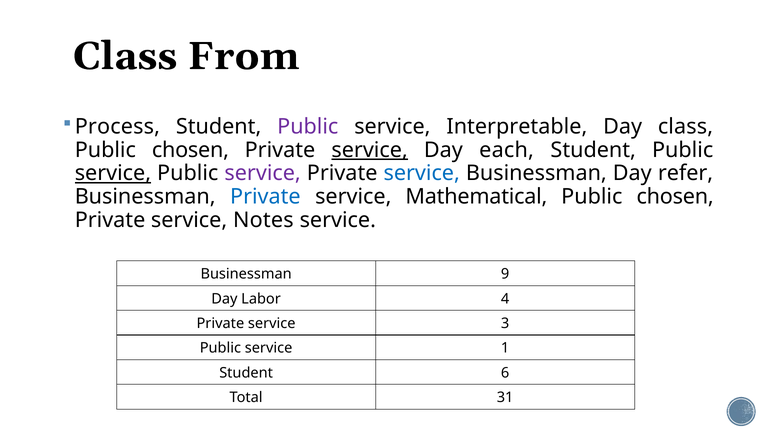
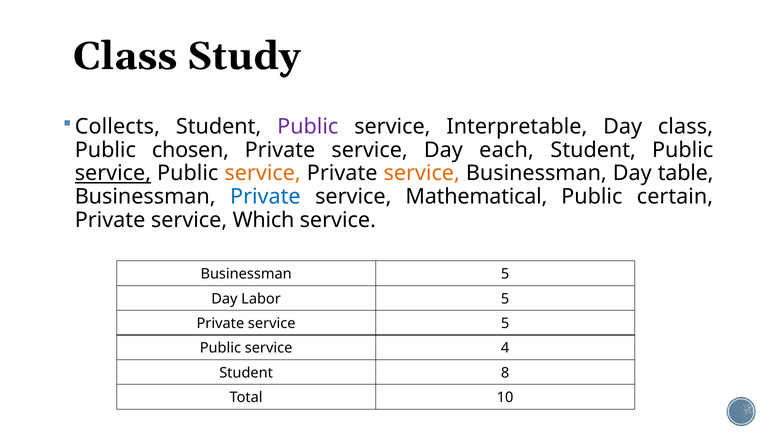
From: From -> Study (244, 56)
Process: Process -> Collects (117, 127)
service underline: present -> none (370, 150)
service colour: purple -> orange (263, 173)
service colour: blue -> orange (422, 173)
refer: refer -> table (686, 173)
chosen: chosen -> certain (675, 197)
Notes: Notes -> Which (264, 220)
Businessman 9: 9 -> 5 (505, 274)
Labor 4: 4 -> 5 (505, 299)
service 3: 3 -> 5 (505, 323)
1: 1 -> 4 (505, 348)
6: 6 -> 8 (505, 373)
31: 31 -> 10 (505, 398)
